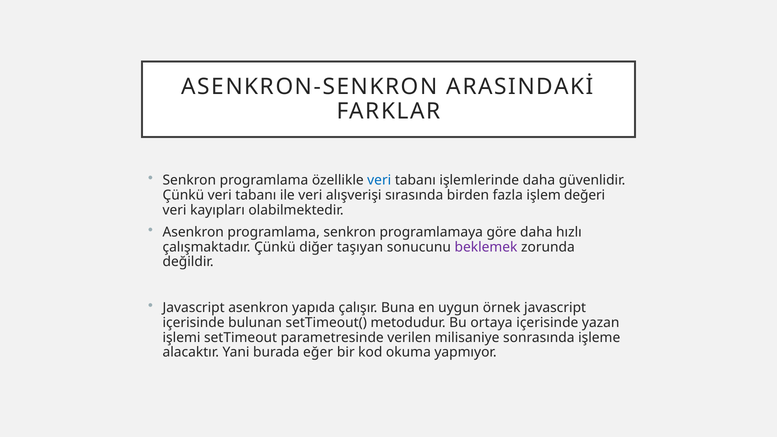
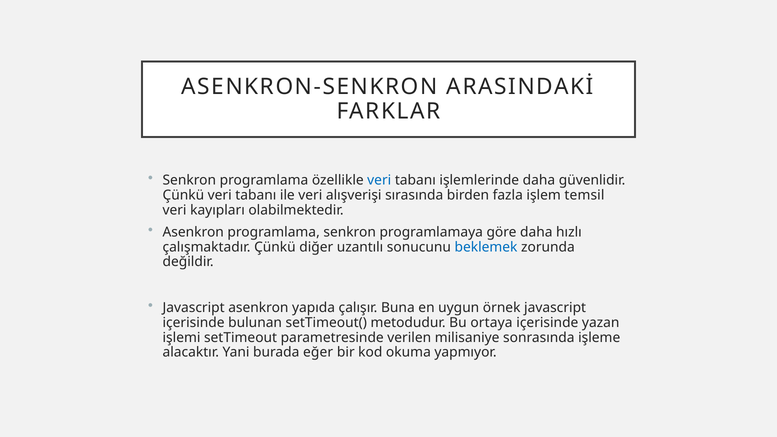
değeri: değeri -> temsil (584, 195)
taşıyan: taşıyan -> uzantılı (360, 247)
beklemek colour: purple -> blue (486, 247)
